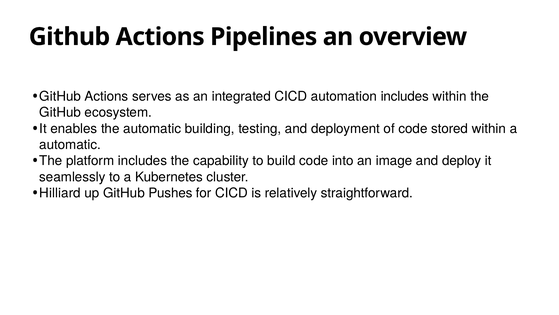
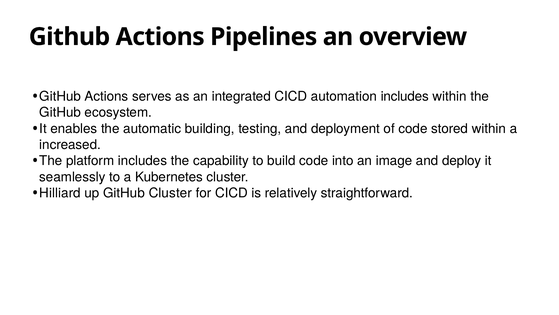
automatic: automatic -> increased (70, 144)
GitHub Pushes: Pushes -> Cluster (170, 193)
